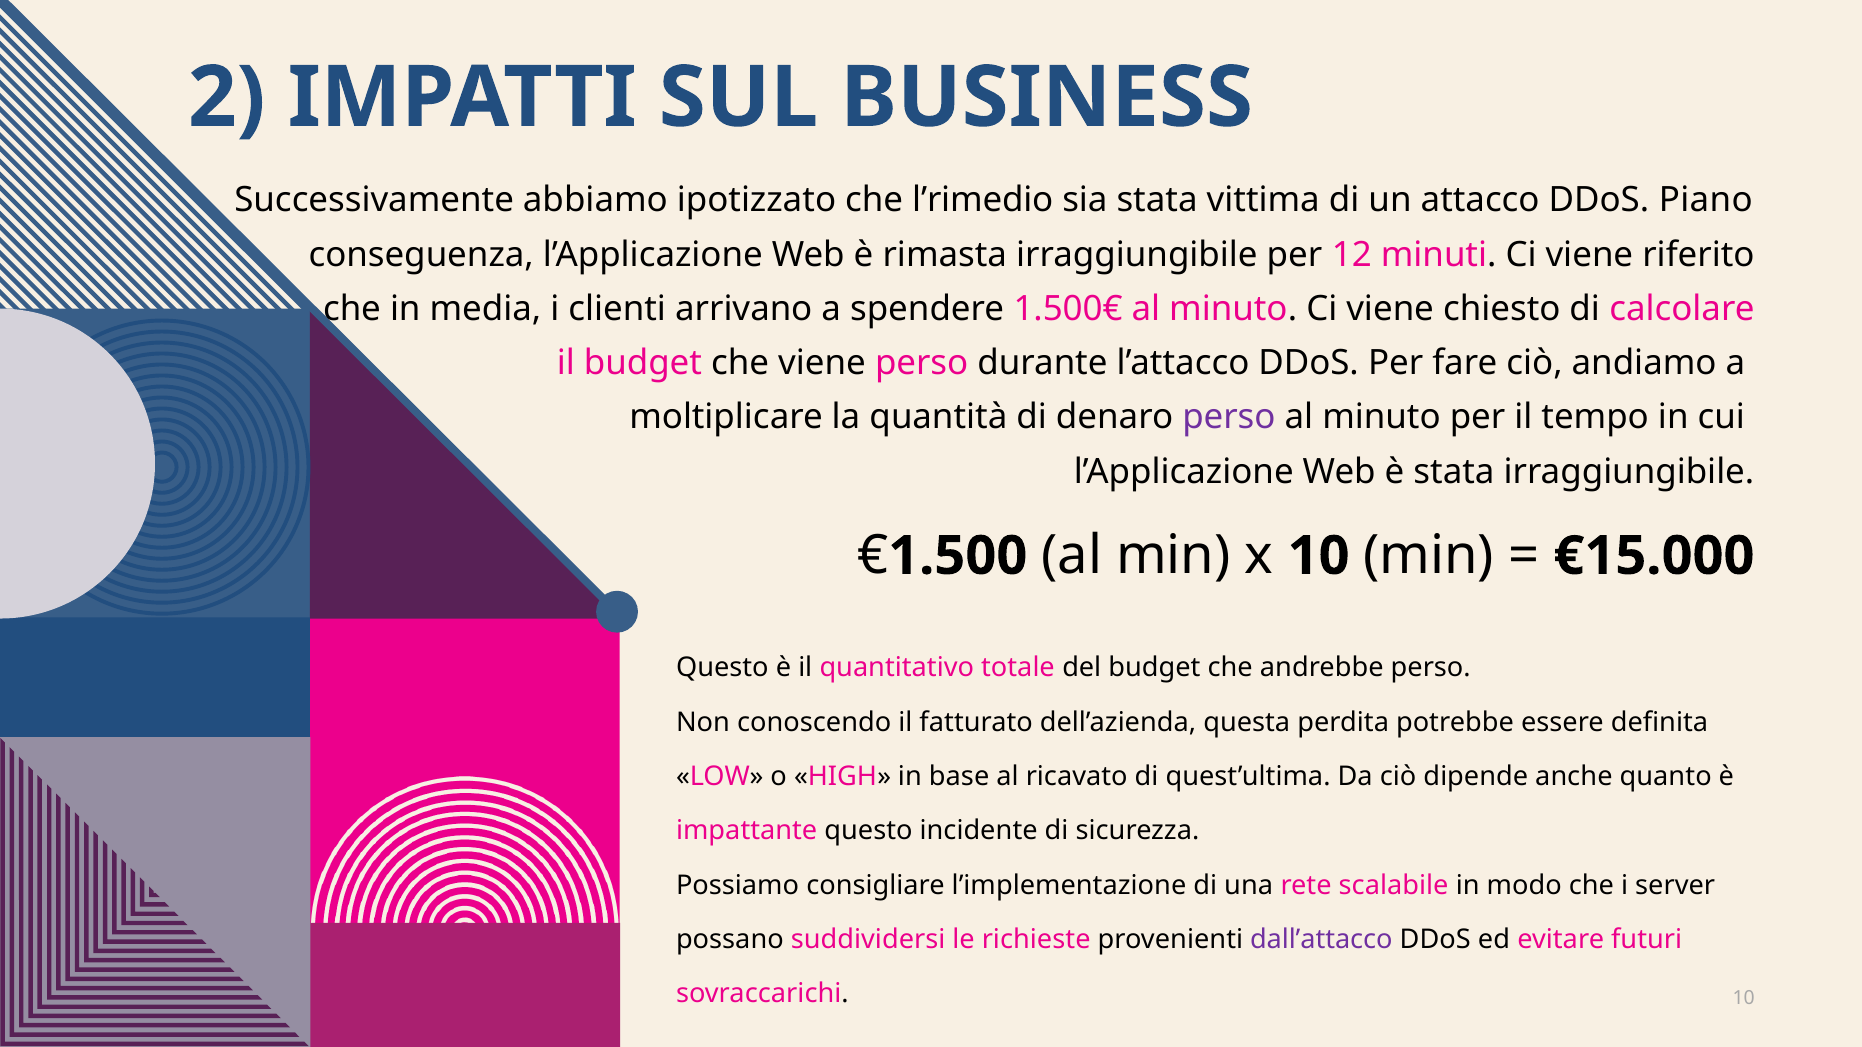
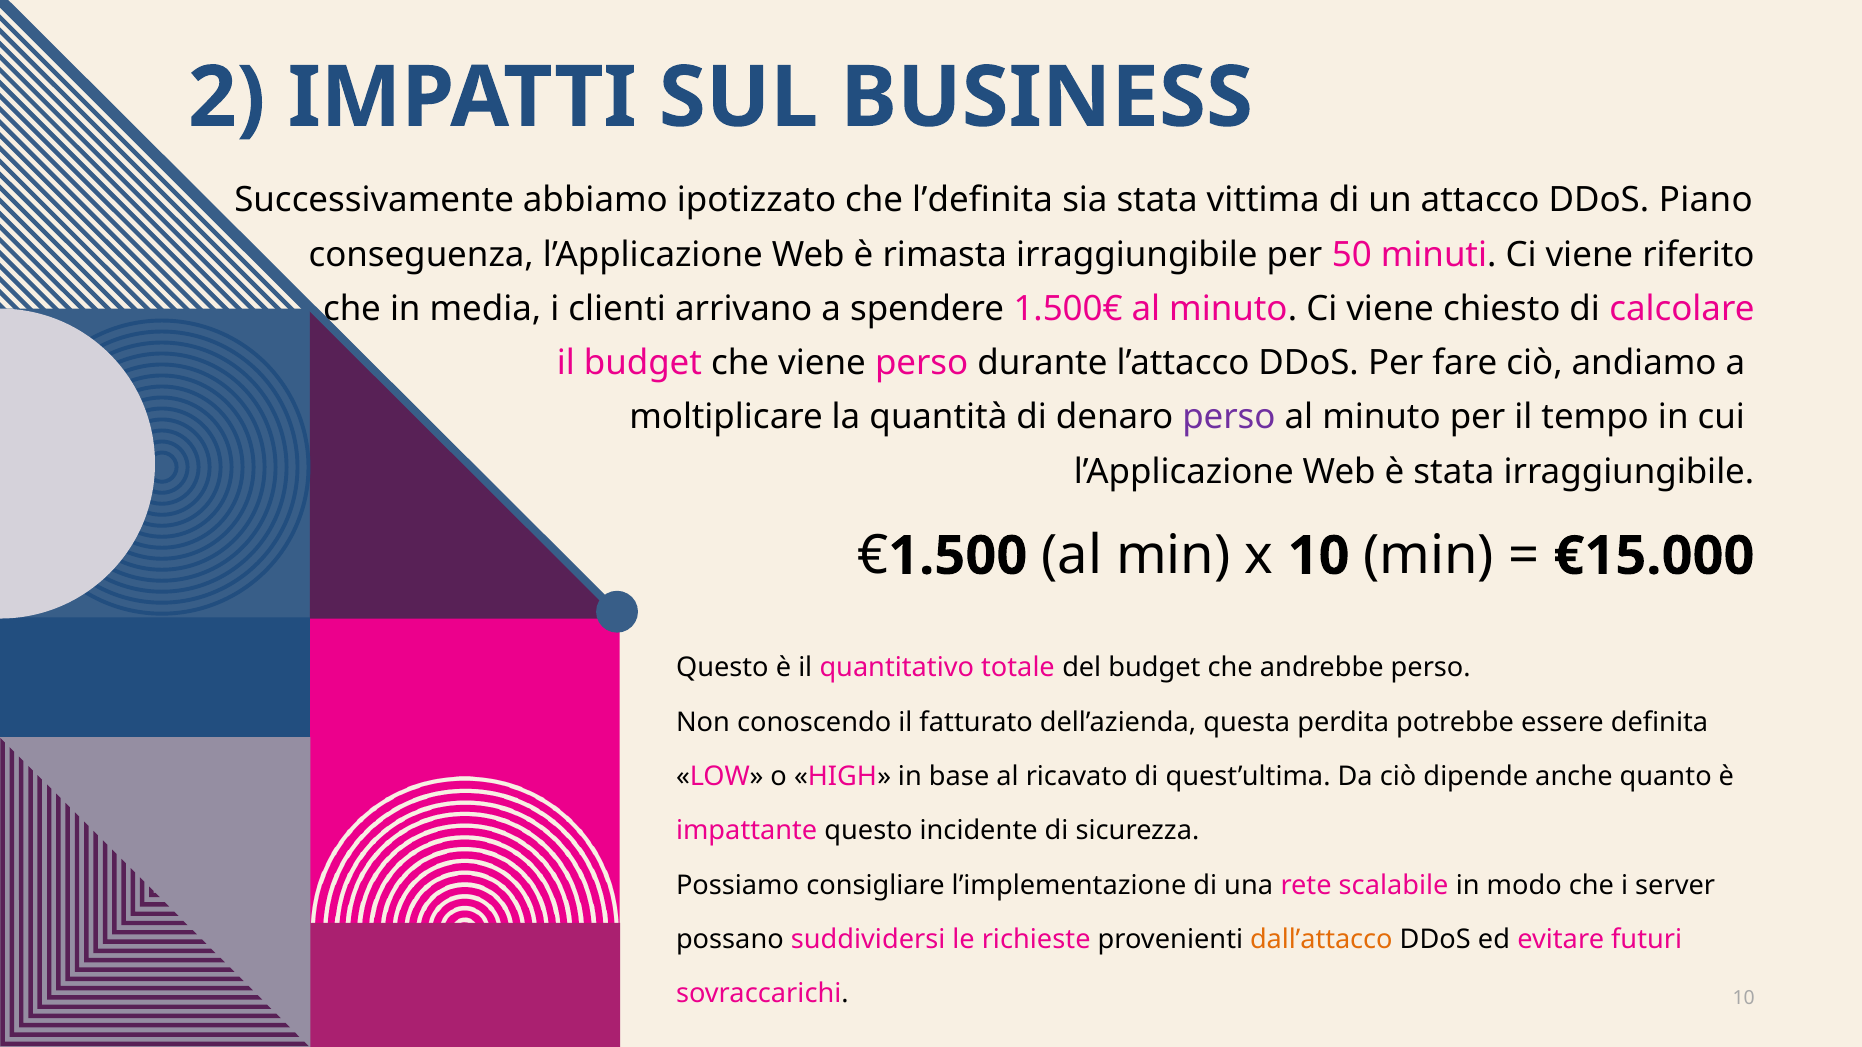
l’rimedio: l’rimedio -> l’definita (983, 200)
12: 12 -> 50 (1352, 255)
dall’attacco colour: purple -> orange (1321, 940)
